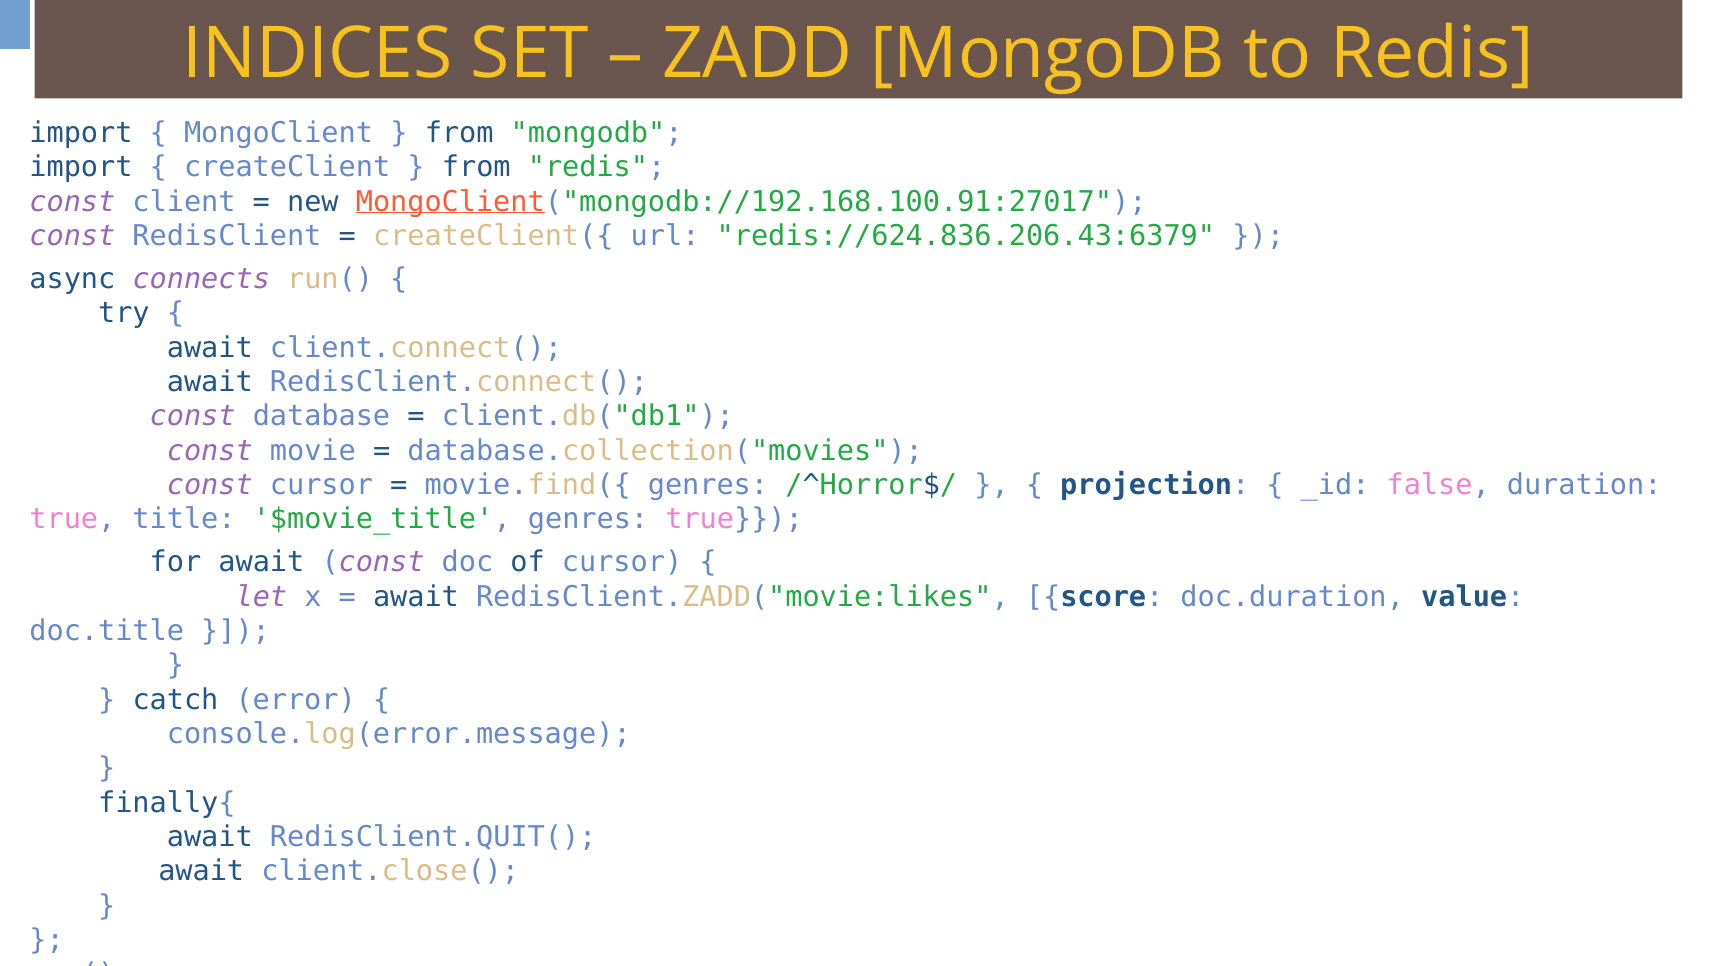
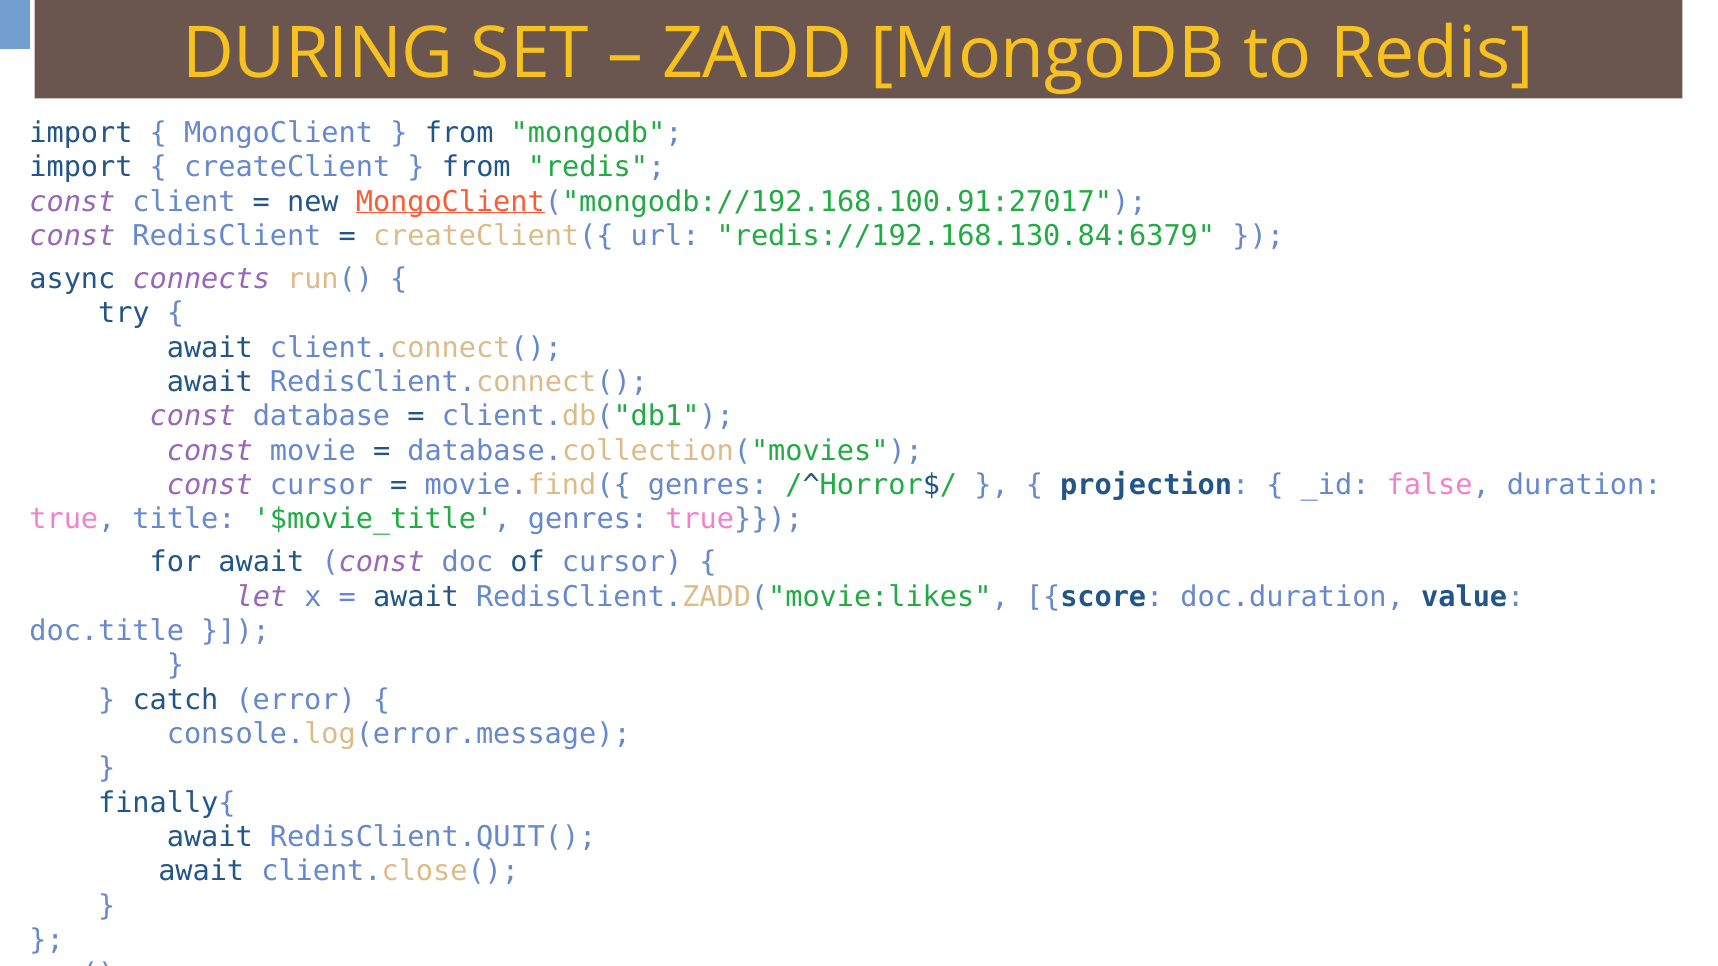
INDICES: INDICES -> DURING (318, 54)
redis://624.836.206.43:6379: redis://624.836.206.43:6379 -> redis://192.168.130.84:6379 (966, 236)
